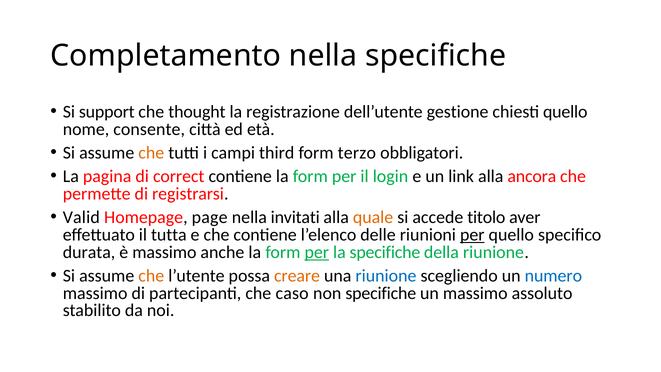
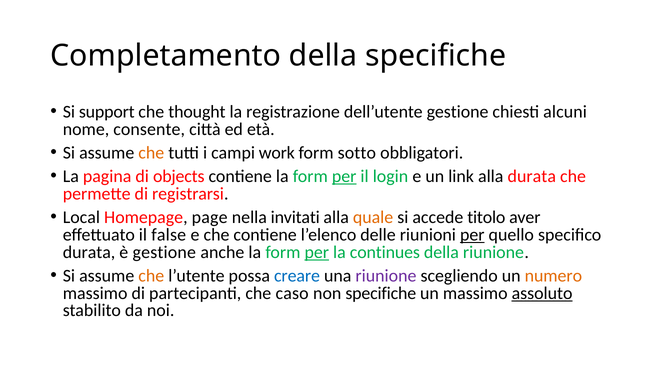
Completamento nella: nella -> della (323, 56)
chiesti quello: quello -> alcuni (565, 112)
third: third -> work (277, 153)
terzo: terzo -> sotto (357, 153)
correct: correct -> objects (179, 176)
per underline: none -> present (344, 176)
alla ancora: ancora -> durata (532, 176)
Valid: Valid -> Local (81, 217)
tutta: tutta -> false (169, 235)
è massimo: massimo -> gestione (164, 252)
la specifiche: specifiche -> continues (385, 252)
creare colour: orange -> blue (297, 276)
riunione colour: blue -> purple (386, 276)
numero colour: blue -> orange (553, 276)
assoluto underline: none -> present (542, 293)
